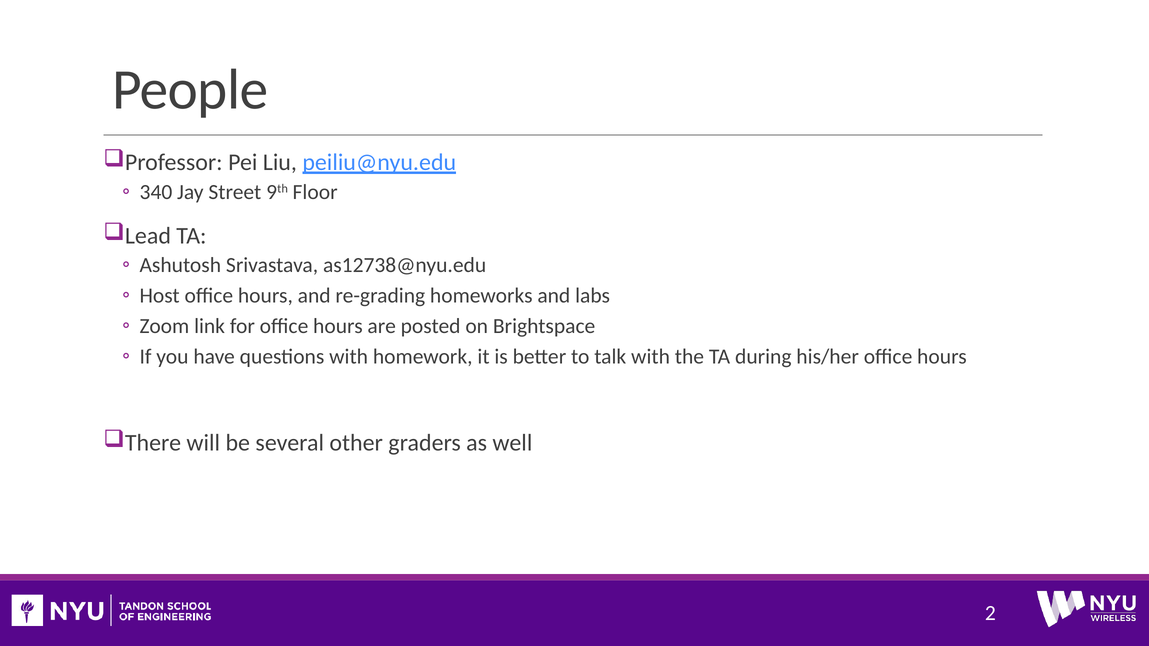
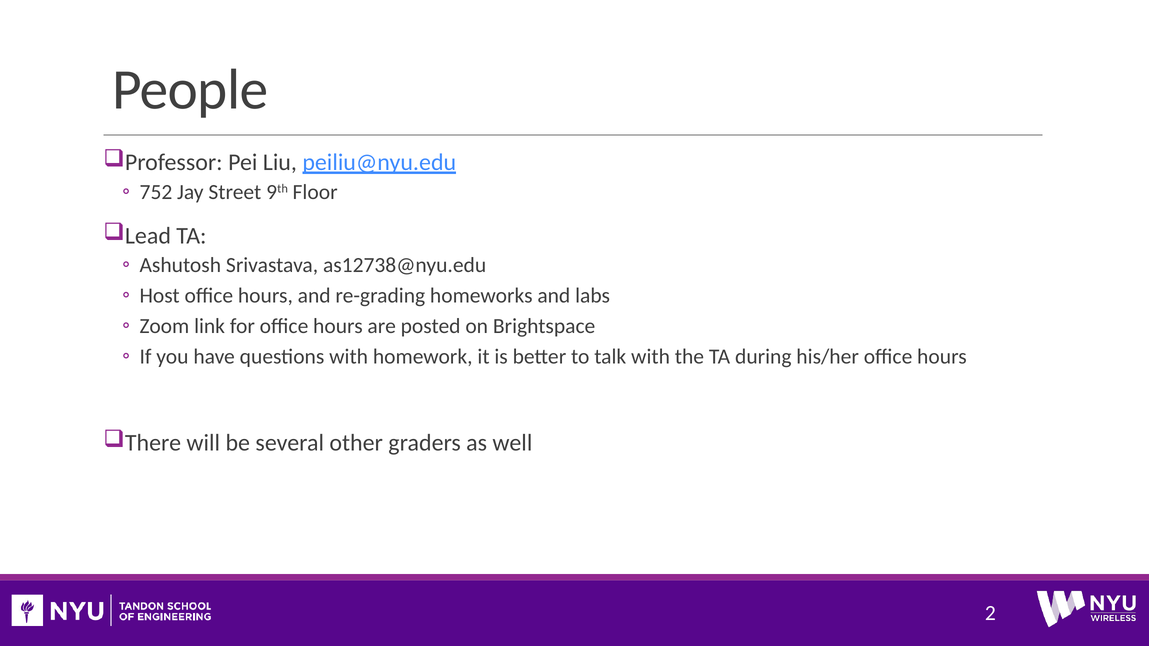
340: 340 -> 752 (156, 192)
